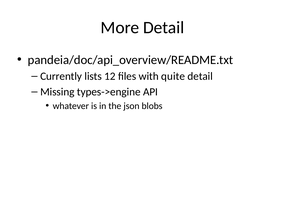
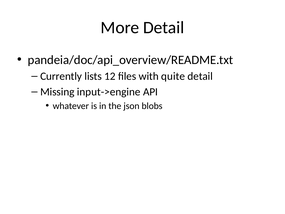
types->engine: types->engine -> input->engine (109, 92)
